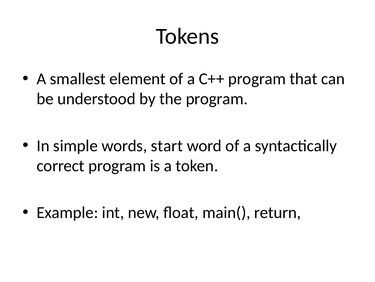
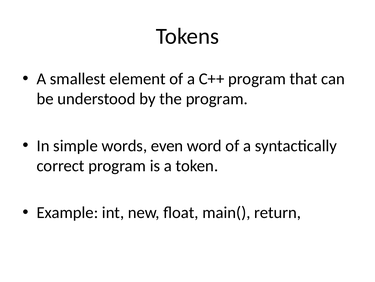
start: start -> even (167, 145)
